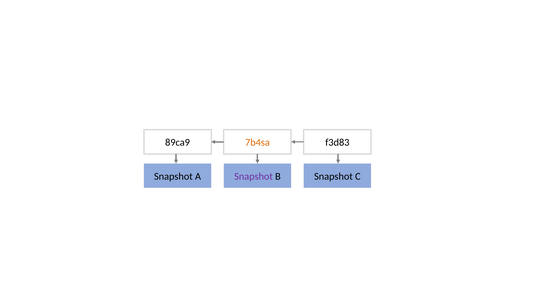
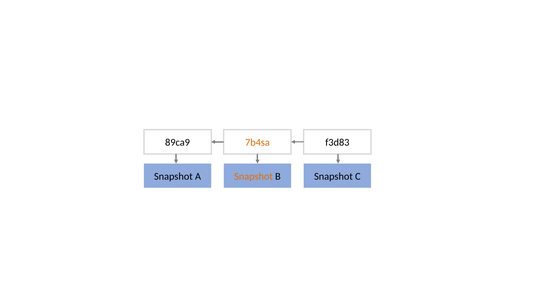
Snapshot colour: purple -> orange (254, 177)
